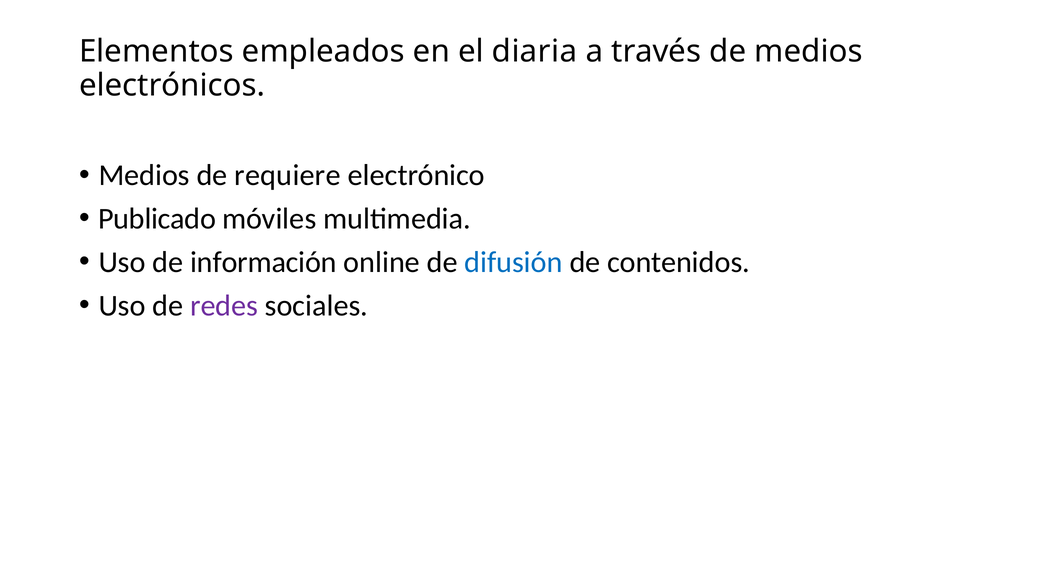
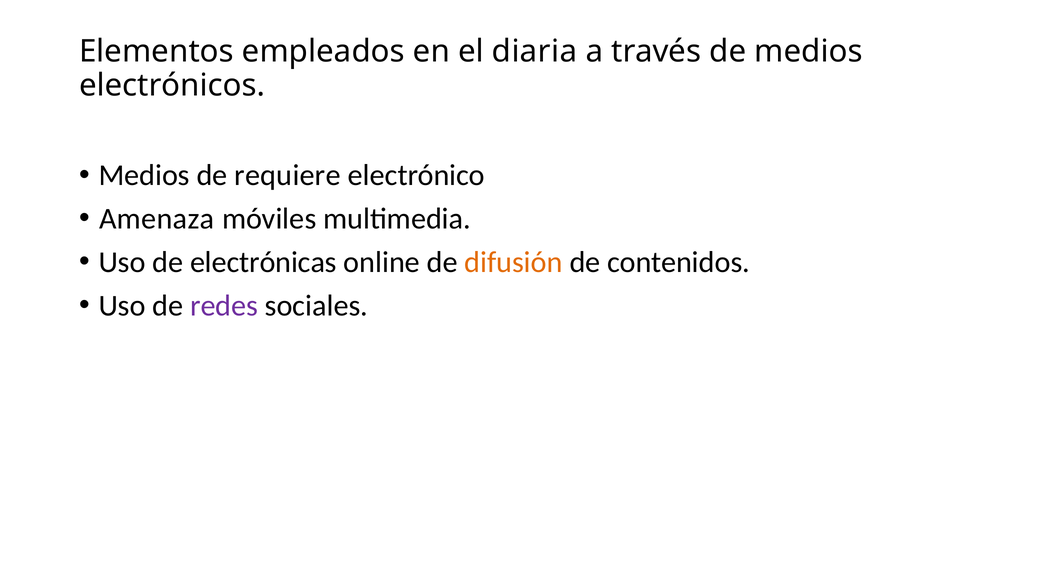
Publicado: Publicado -> Amenaza (157, 219)
información: información -> electrónicas (263, 262)
difusión colour: blue -> orange (514, 262)
